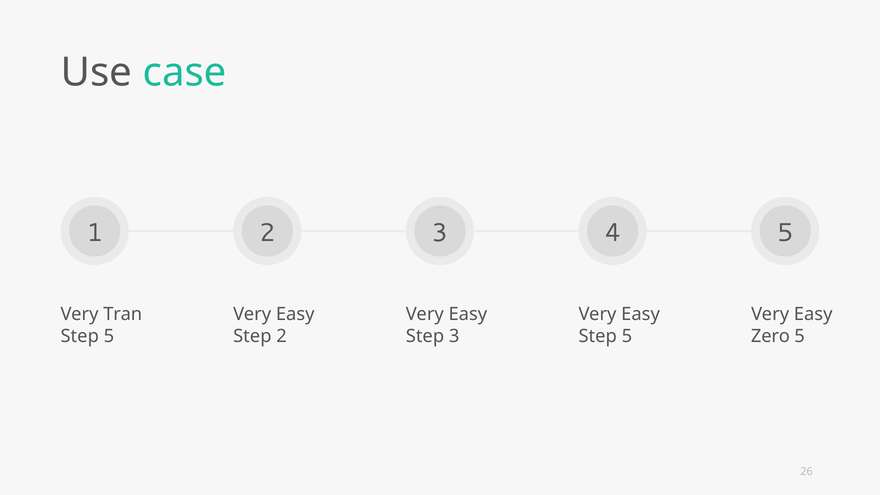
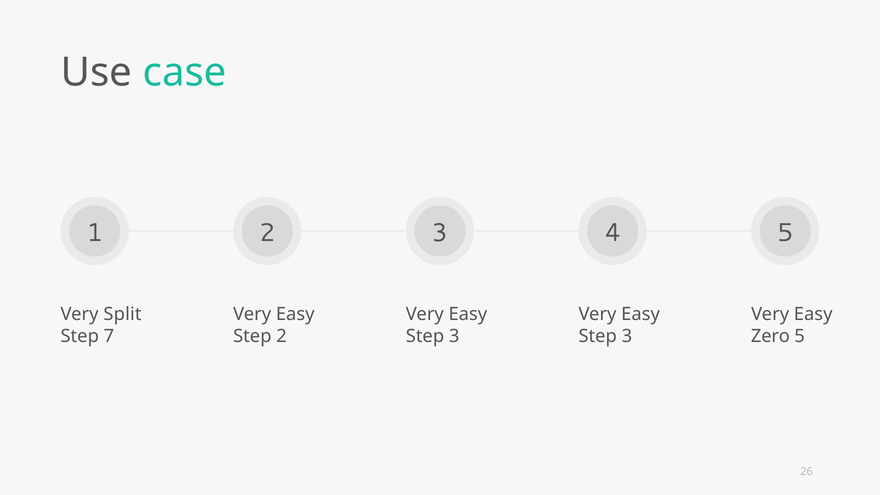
Tran: Tran -> Split (123, 314)
5: 5 -> 7 (109, 336)
5: 5 -> 3 (627, 336)
